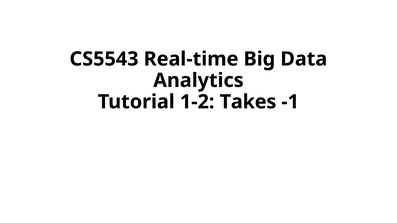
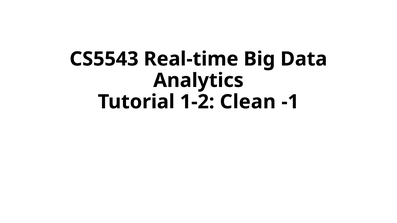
Takes: Takes -> Clean (248, 102)
